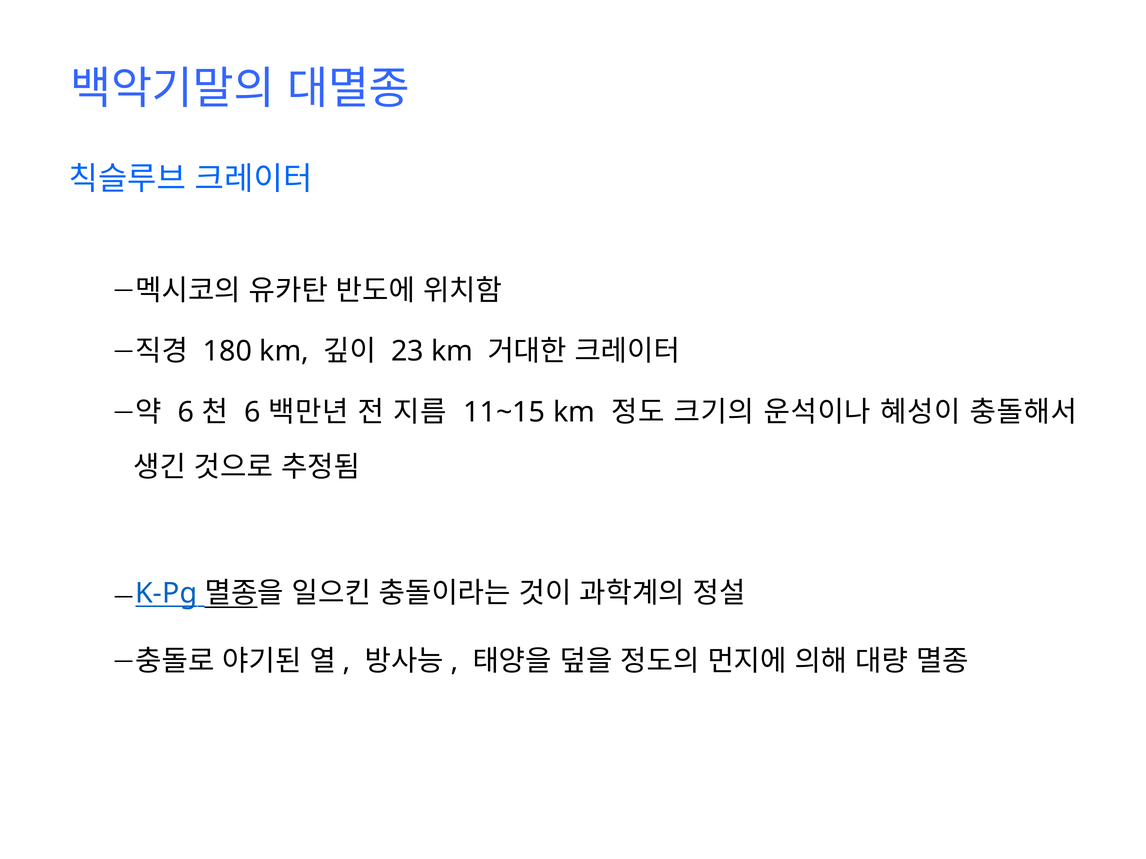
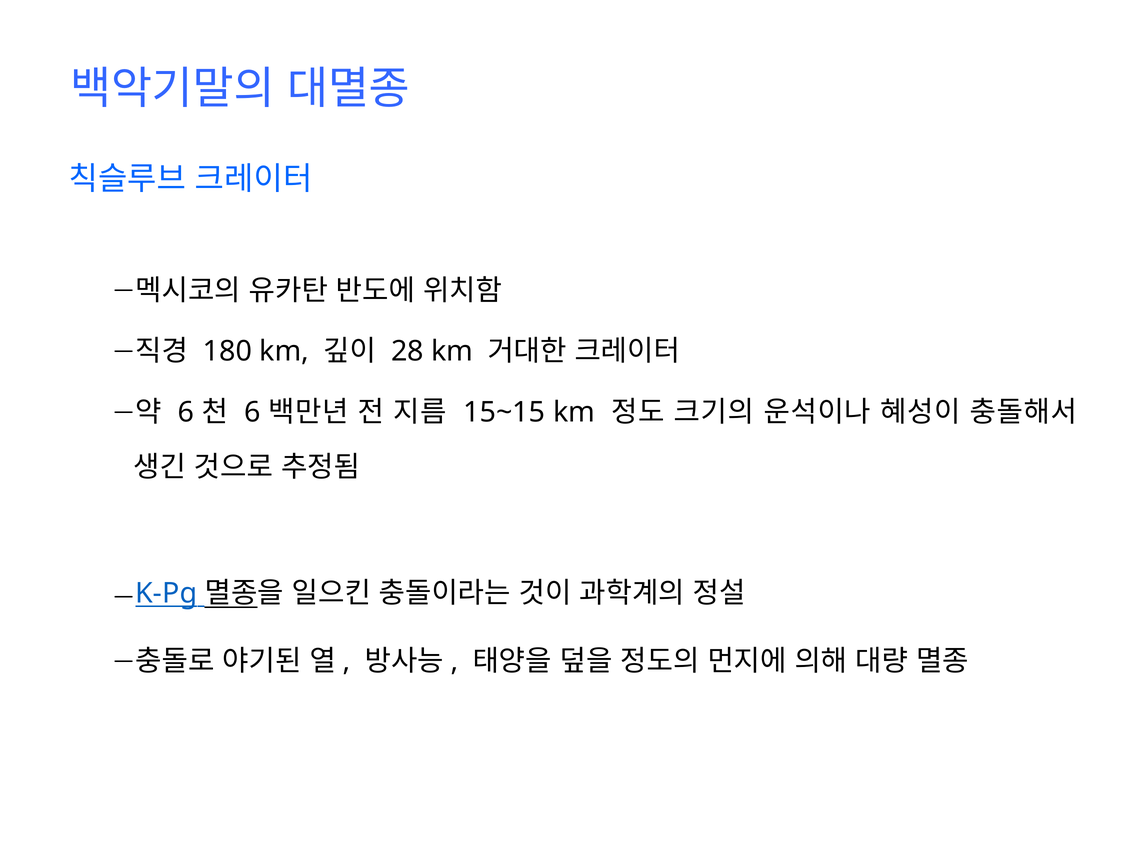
23: 23 -> 28 (407, 352)
11~15: 11~15 -> 15~15 (504, 413)
